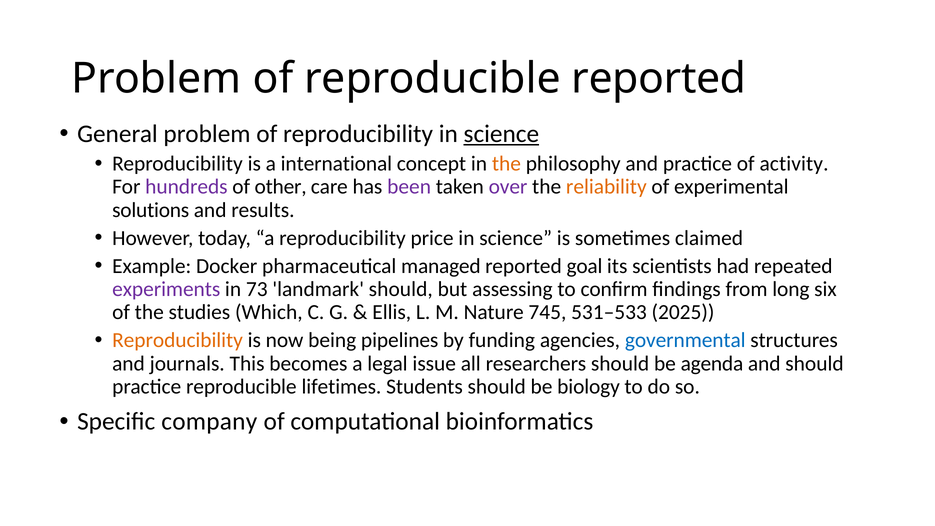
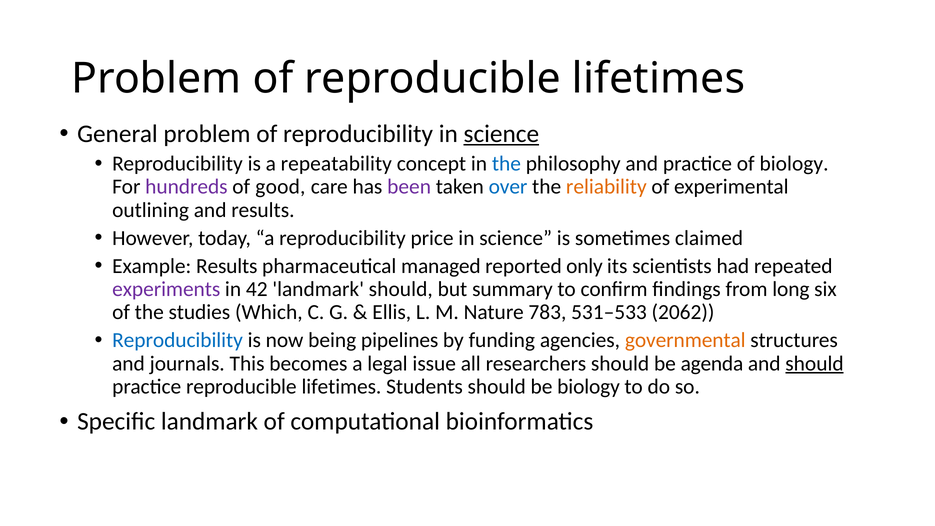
of reproducible reported: reported -> lifetimes (659, 79)
international: international -> repeatability (336, 164)
the colour: orange -> blue (506, 164)
of activity: activity -> biology (794, 164)
other: other -> good (280, 187)
over colour: purple -> blue (508, 187)
solutions: solutions -> outlining (151, 210)
Example Docker: Docker -> Results (227, 266)
goal: goal -> only (584, 266)
73: 73 -> 42 (257, 289)
assessing: assessing -> summary (512, 289)
745: 745 -> 783 (547, 312)
2025: 2025 -> 2062 (683, 312)
Reproducibility colour: orange -> blue (178, 340)
governmental colour: blue -> orange (685, 340)
should underline: none -> present (815, 363)
Specific company: company -> landmark (209, 422)
